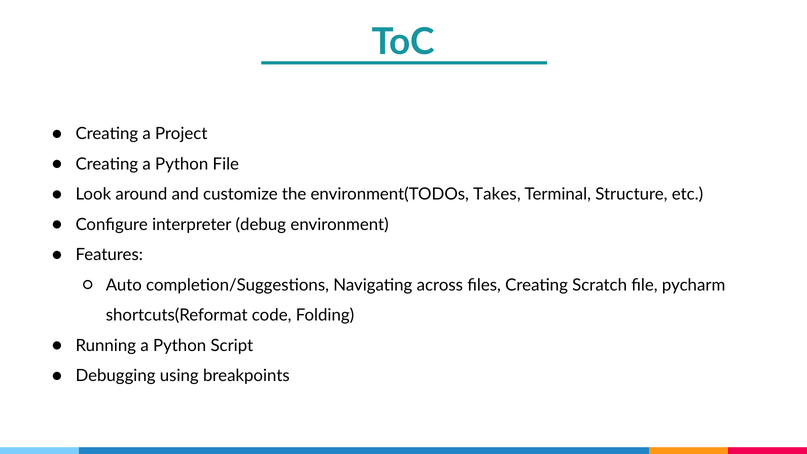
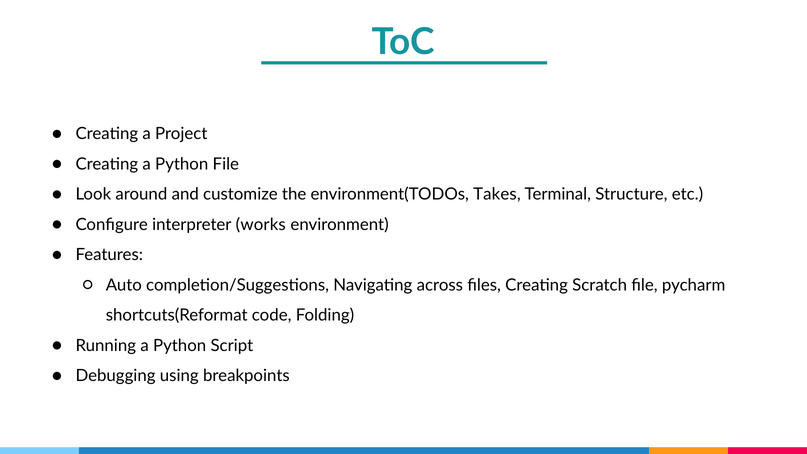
debug: debug -> works (261, 225)
